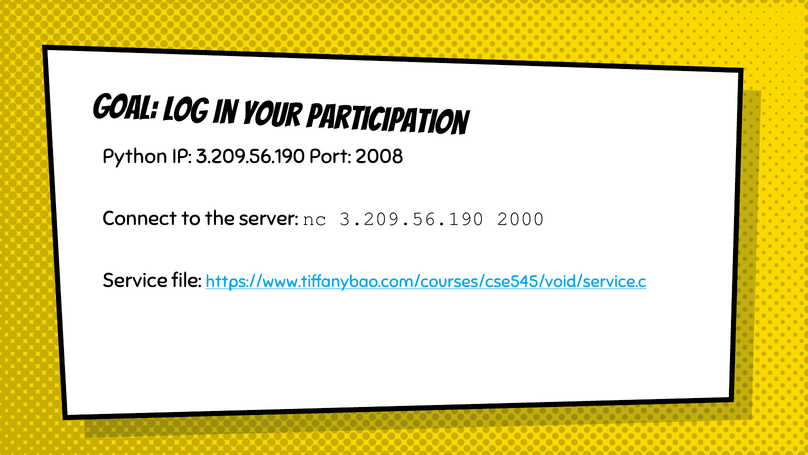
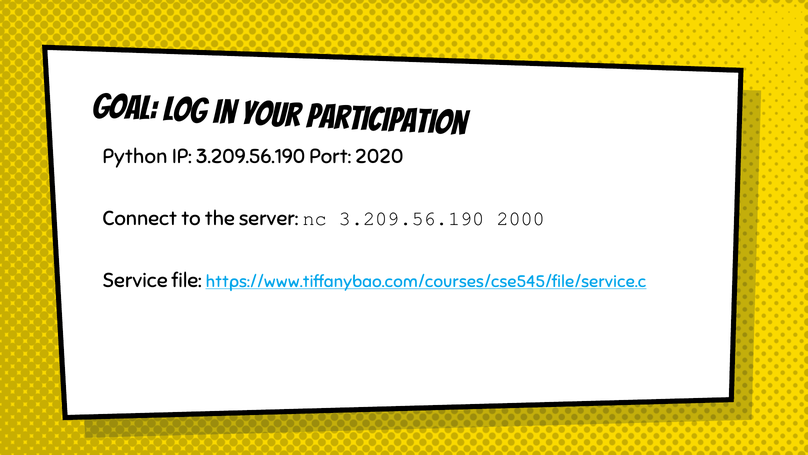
2008: 2008 -> 2020 (379, 156)
https://www.tiffanybao.com/courses/cse545/void/service.c: https://www.tiffanybao.com/courses/cse545/void/service.c -> https://www.tiffanybao.com/courses/cse545/file/service.c (426, 281)
